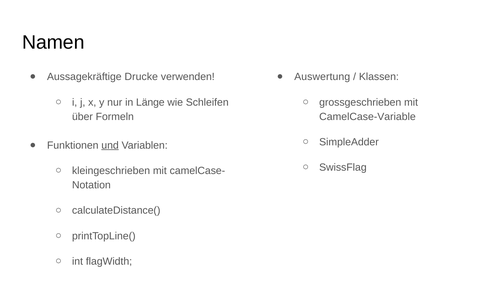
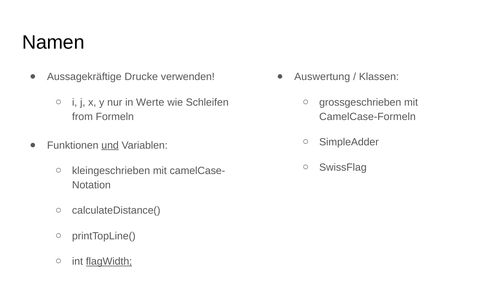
Länge: Länge -> Werte (150, 102)
über: über -> from (82, 117)
CamelCase-Variable: CamelCase-Variable -> CamelCase-Formeln (367, 117)
flagWidth underline: none -> present (109, 262)
